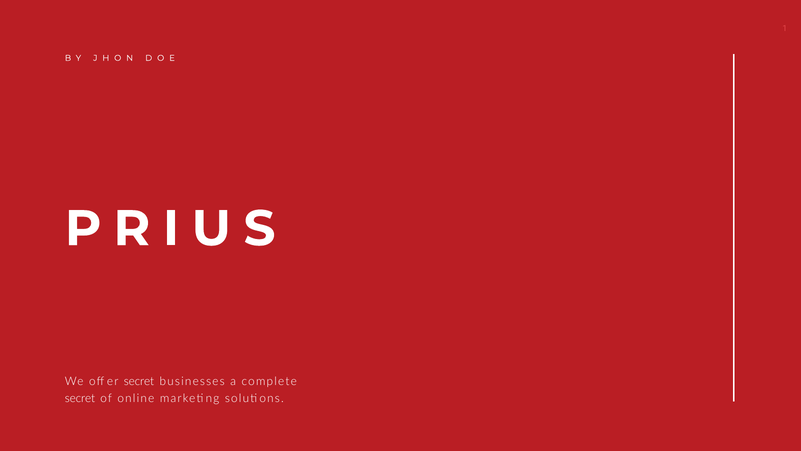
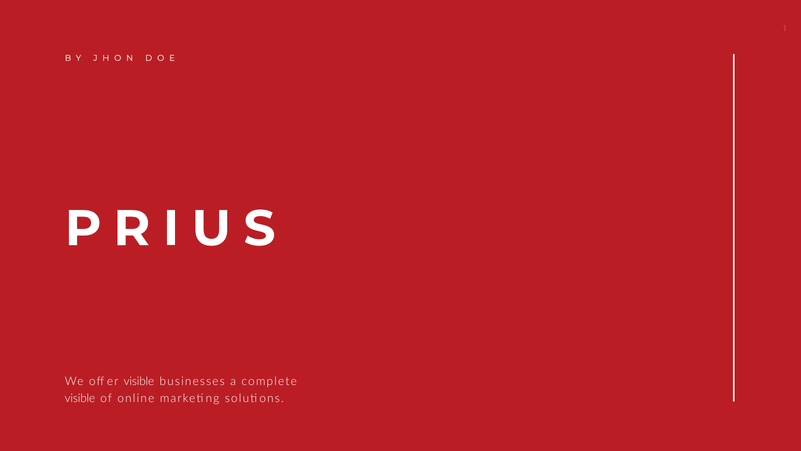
offer secret: secret -> visible (139, 381)
secret: secret -> visible (80, 398)
